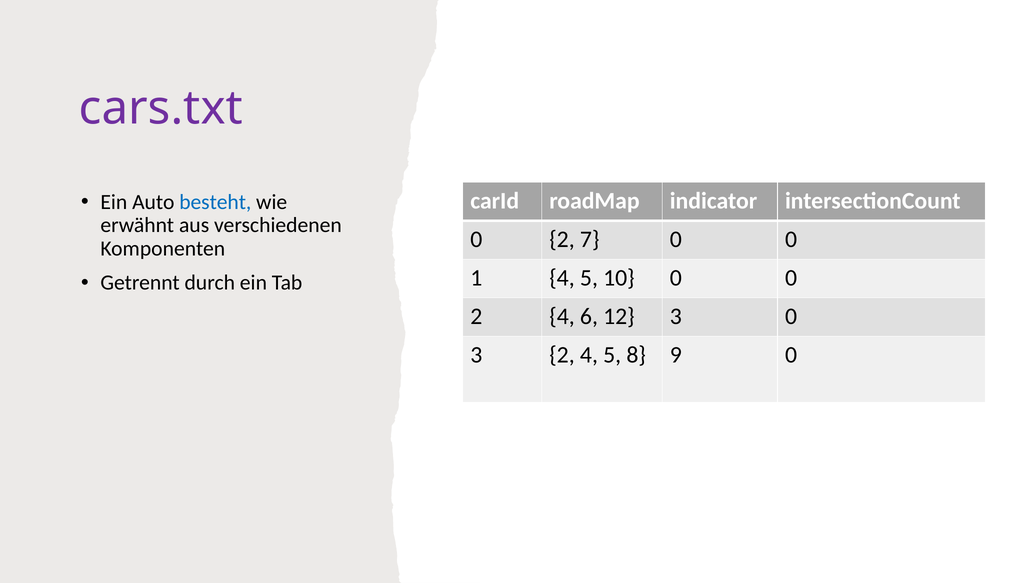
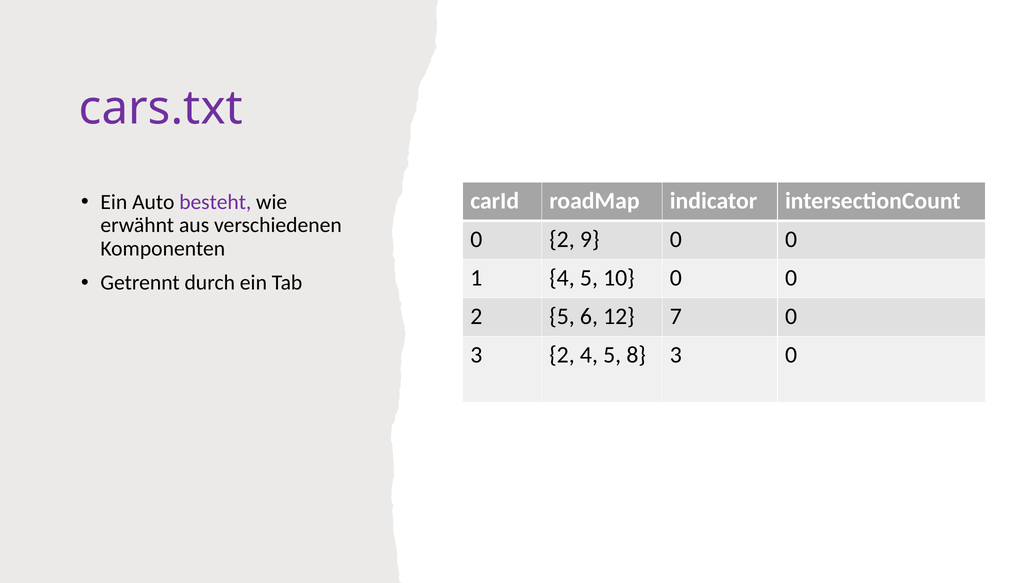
besteht colour: blue -> purple (215, 202)
7: 7 -> 9 (590, 239)
4: 4 -> 5 (562, 316)
12 3: 3 -> 7 (676, 316)
8 9: 9 -> 3 (676, 355)
